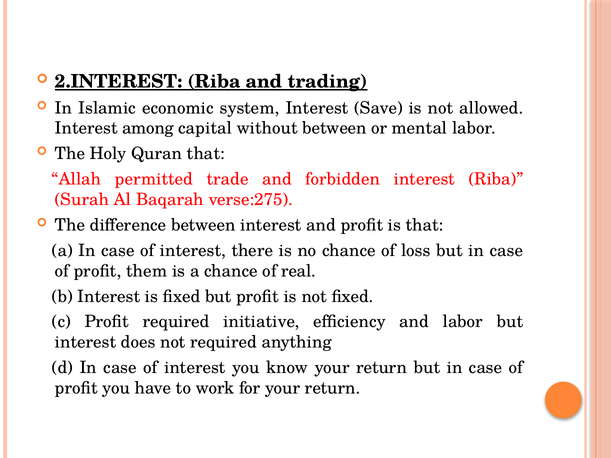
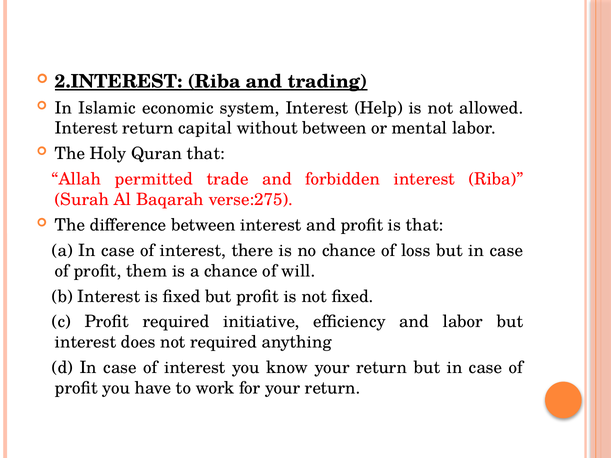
Save: Save -> Help (379, 108)
Interest among: among -> return (148, 128)
real: real -> will (299, 271)
